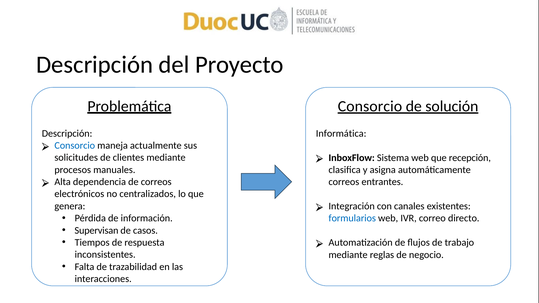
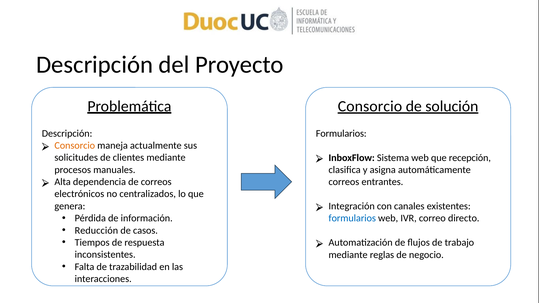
Informática: Informática -> Formularios (341, 134)
Consorcio colour: blue -> orange (75, 146)
Supervisan: Supervisan -> Reducción (96, 230)
